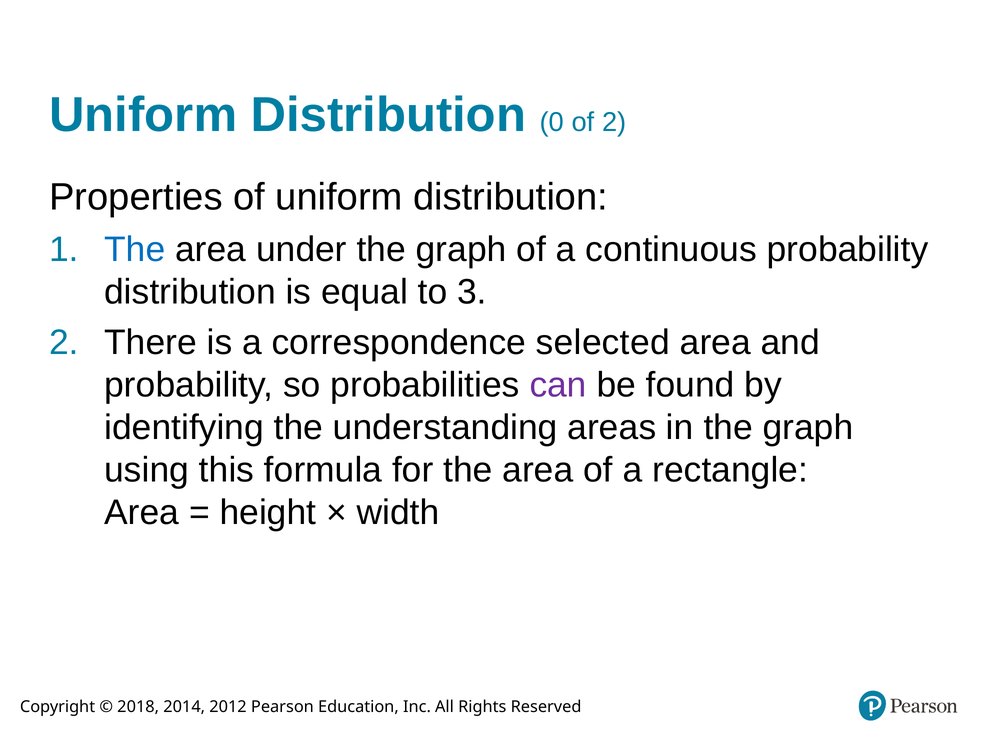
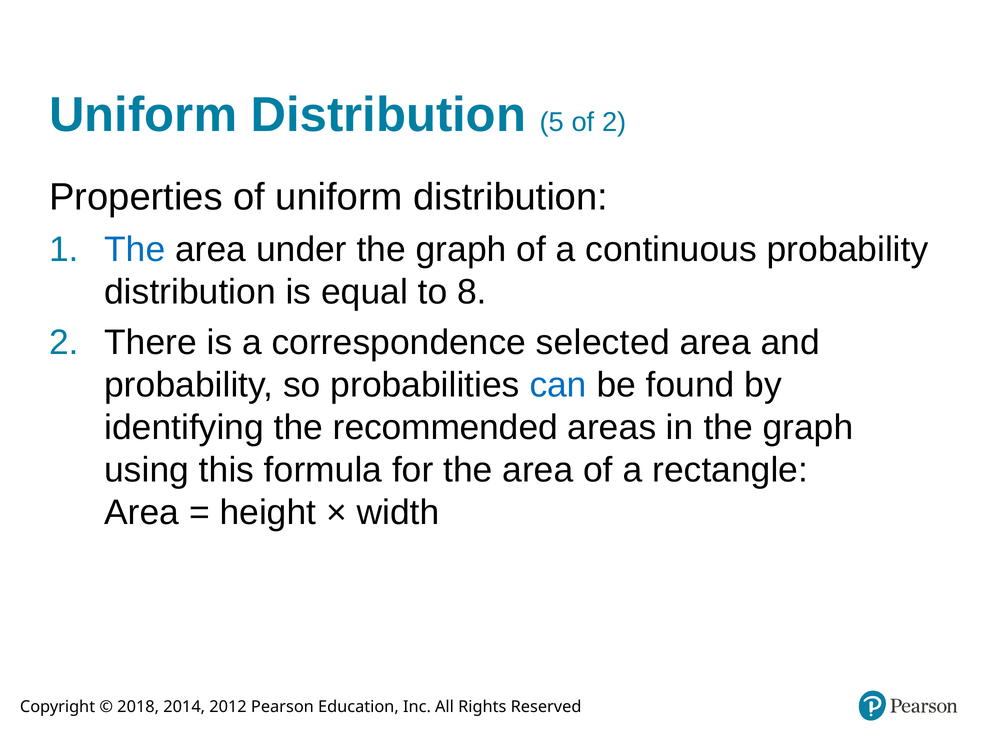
0: 0 -> 5 (552, 122)
3: 3 -> 8 (472, 292)
can colour: purple -> blue (558, 385)
understanding: understanding -> recommended (445, 428)
